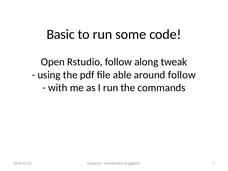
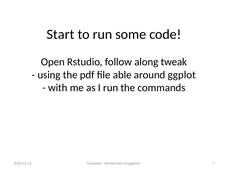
Basic: Basic -> Start (60, 34)
around follow: follow -> ggplot (182, 75)
